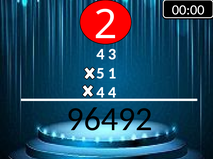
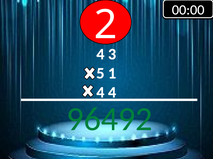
96492 colour: black -> green (110, 120)
